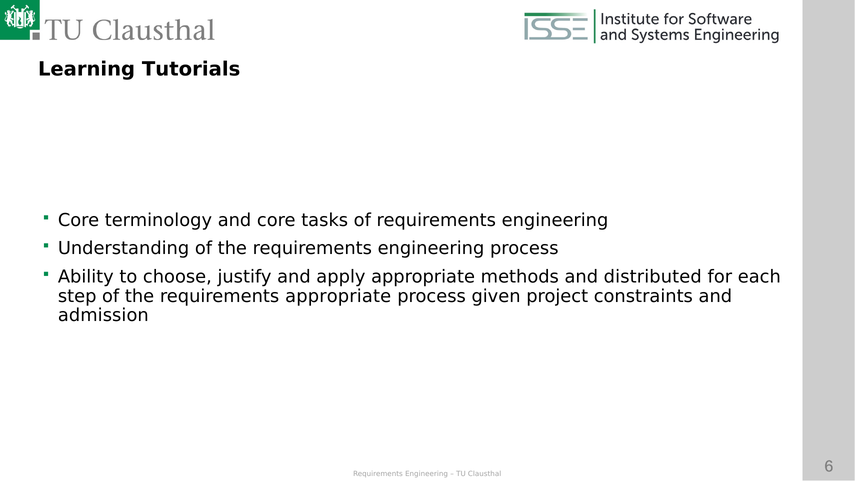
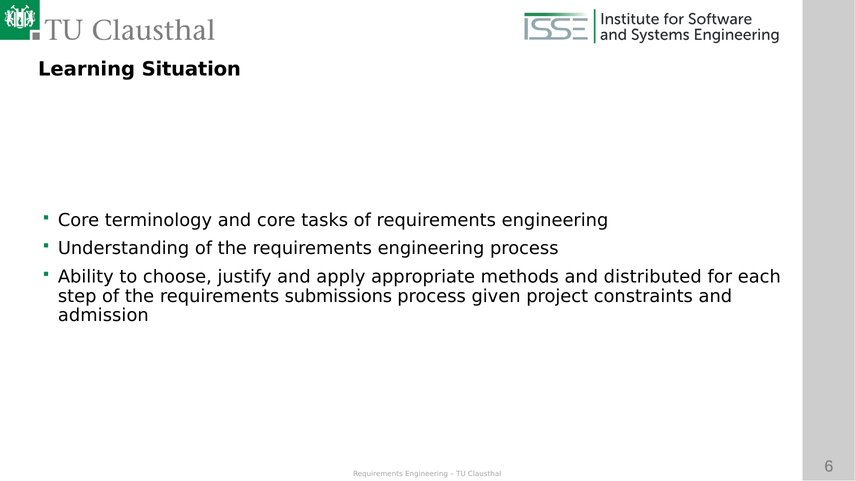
Tutorials: Tutorials -> Situation (191, 69)
requirements appropriate: appropriate -> submissions (338, 296)
